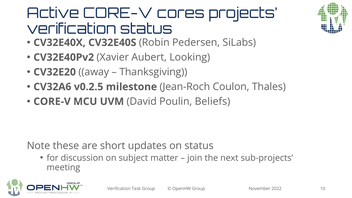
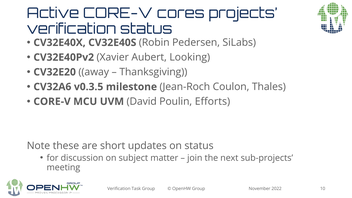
v0.2.5: v0.2.5 -> v0.3.5 (89, 87)
Beliefs: Beliefs -> Efforts (212, 102)
